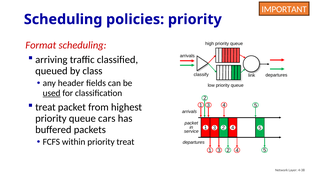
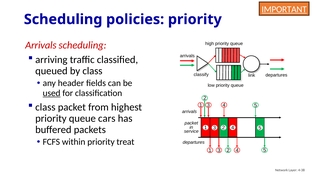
IMPORTANT underline: none -> present (284, 9)
Format: Format -> Arrivals (41, 45)
treat: treat -> class (45, 107)
